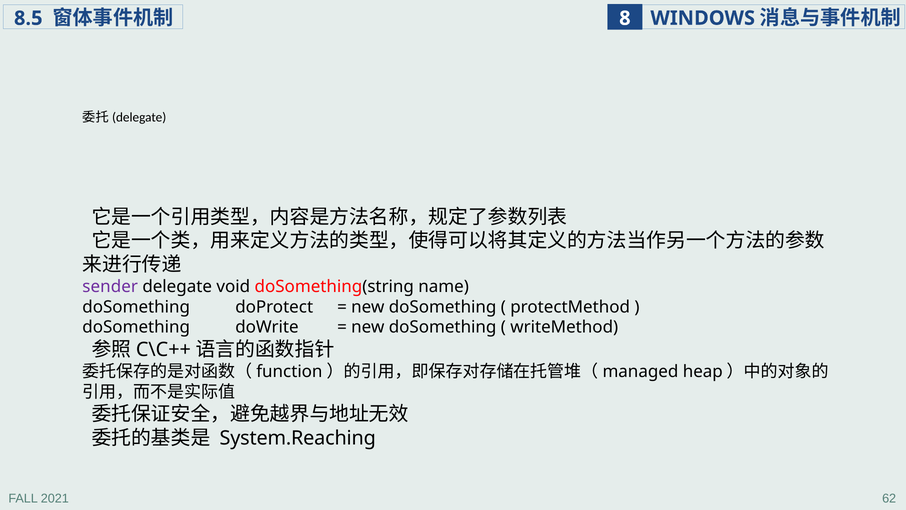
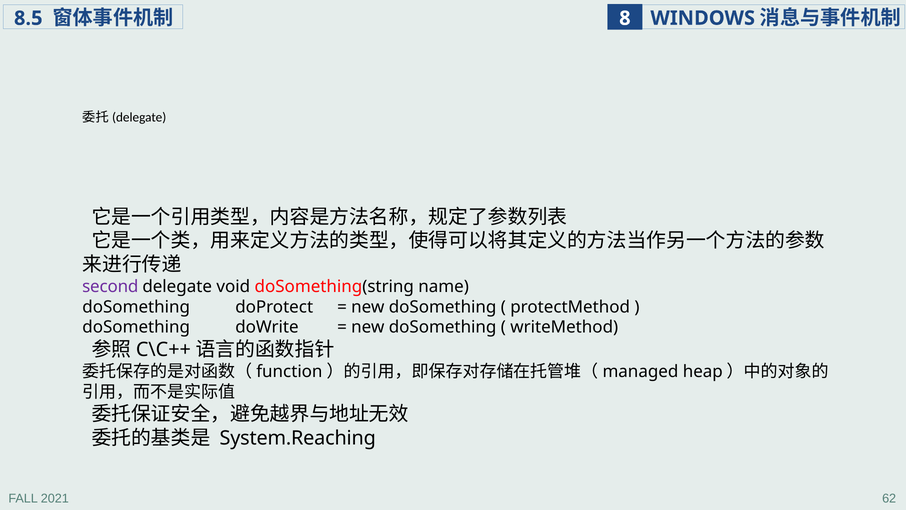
sender: sender -> second (110, 286)
